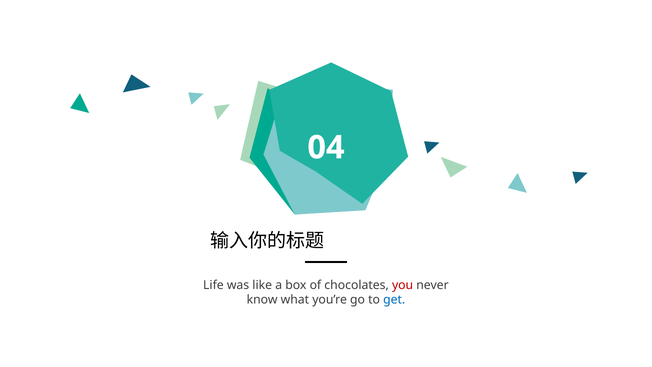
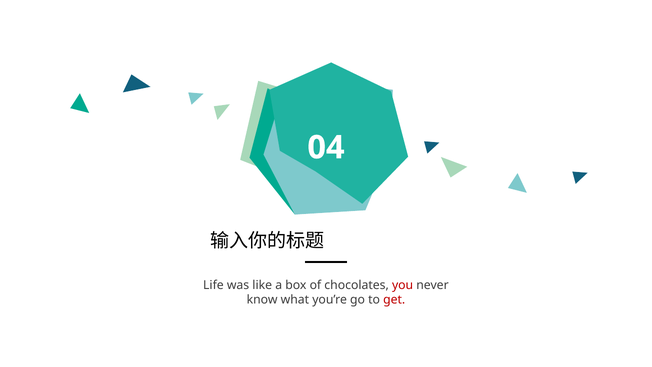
get colour: blue -> red (394, 300)
